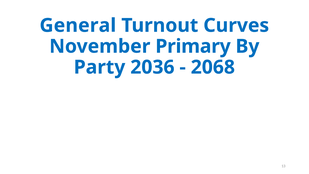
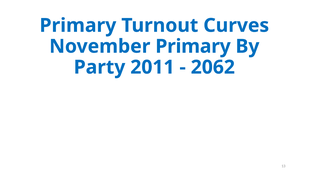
General: General -> Primary (78, 25)
2036: 2036 -> 2011 (152, 67)
2068: 2068 -> 2062 (213, 67)
